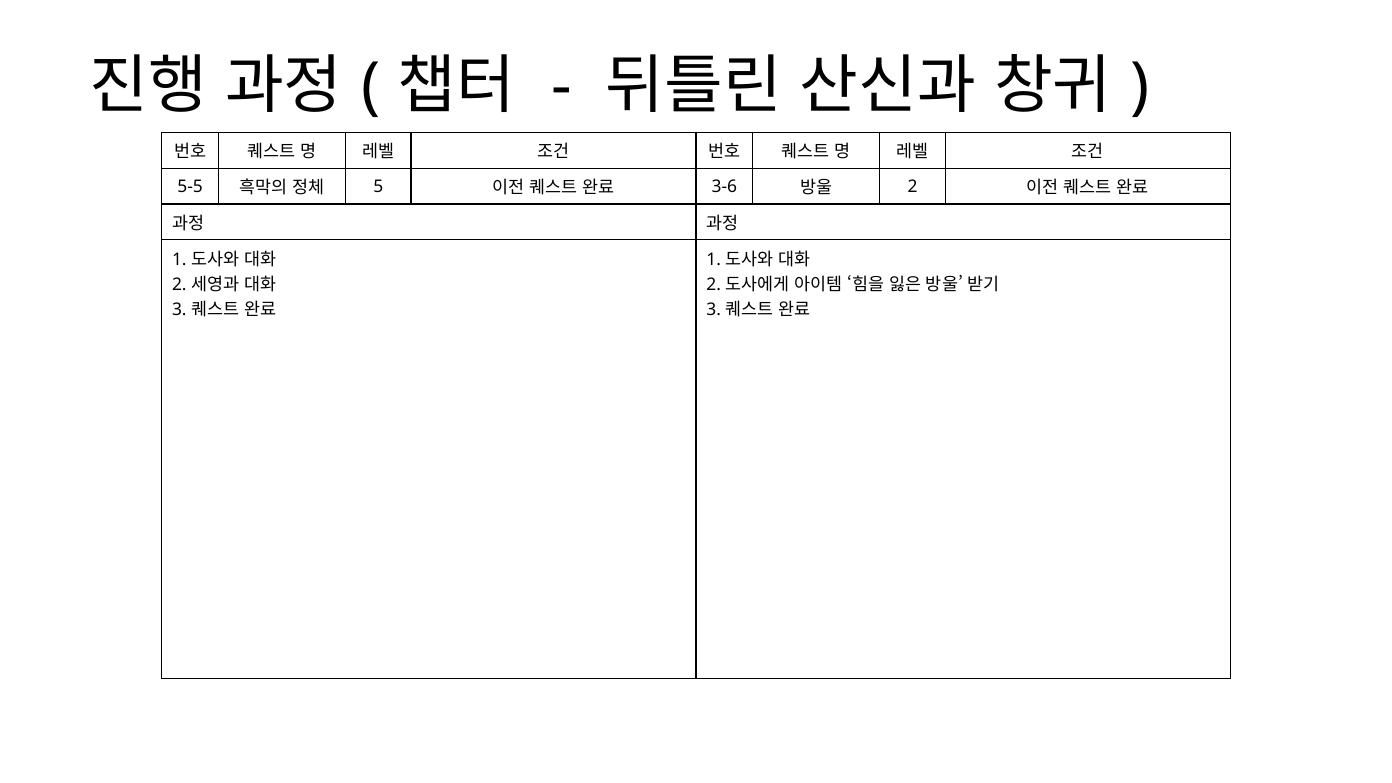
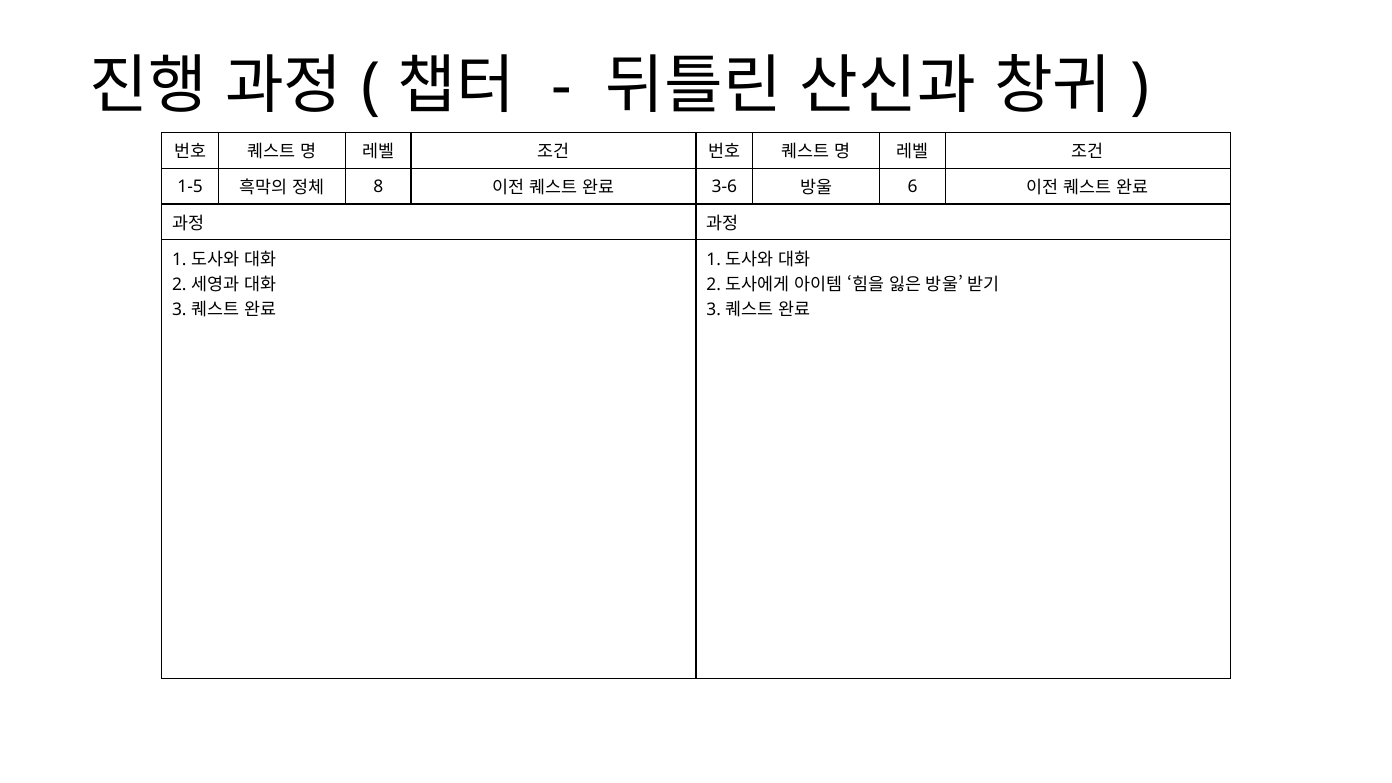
5-5: 5-5 -> 1-5 (190, 186)
5: 5 -> 8 (378, 186)
2: 2 -> 6 (913, 186)
